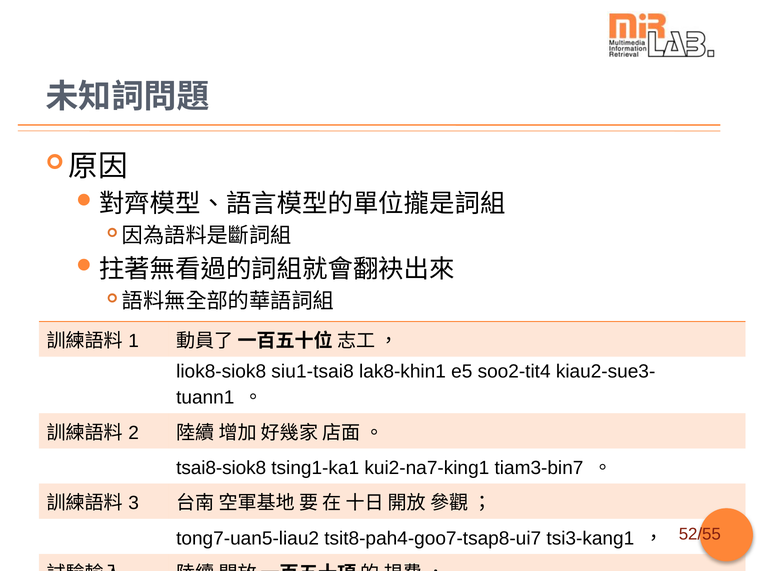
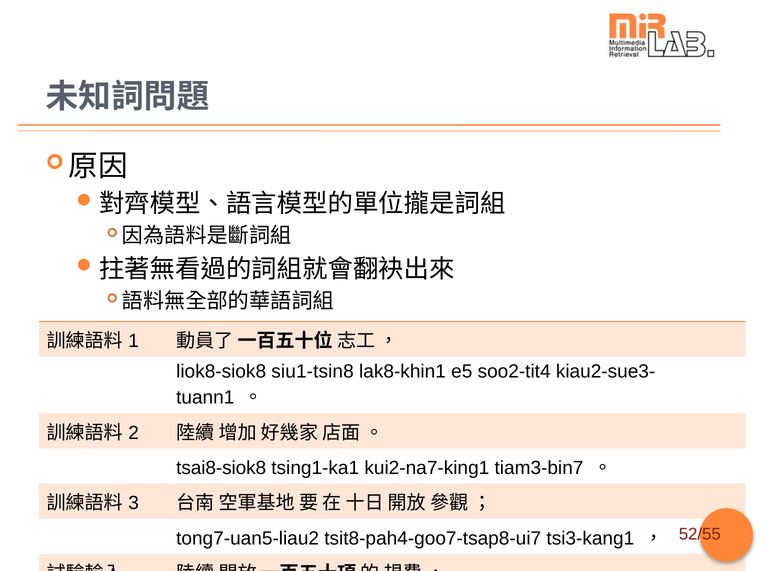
siu1-tsai8: siu1-tsai8 -> siu1-tsin8 (313, 372)
